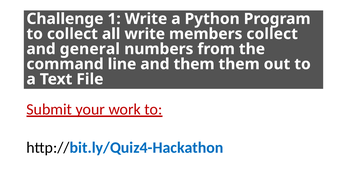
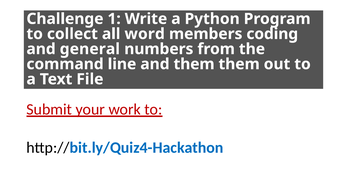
all write: write -> word (145, 34)
members collect: collect -> coding (272, 34)
